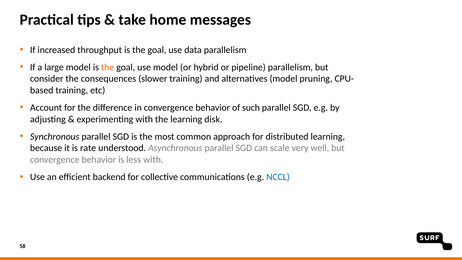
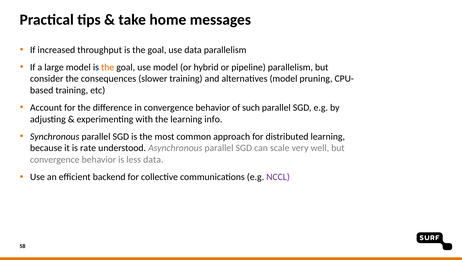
disk: disk -> info (213, 119)
less with: with -> data (153, 160)
NCCL colour: blue -> purple (278, 177)
